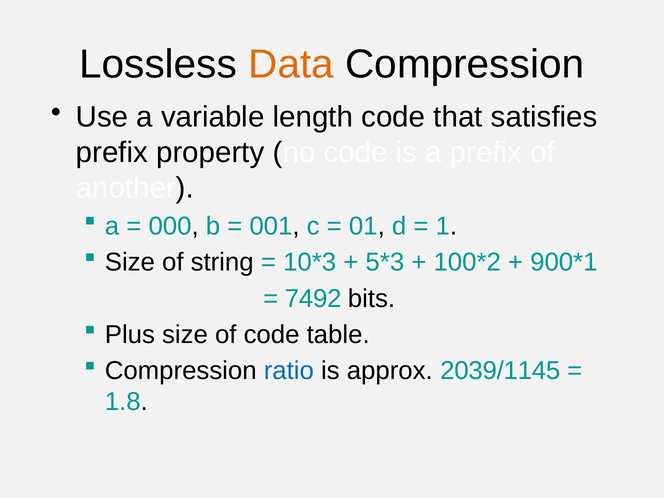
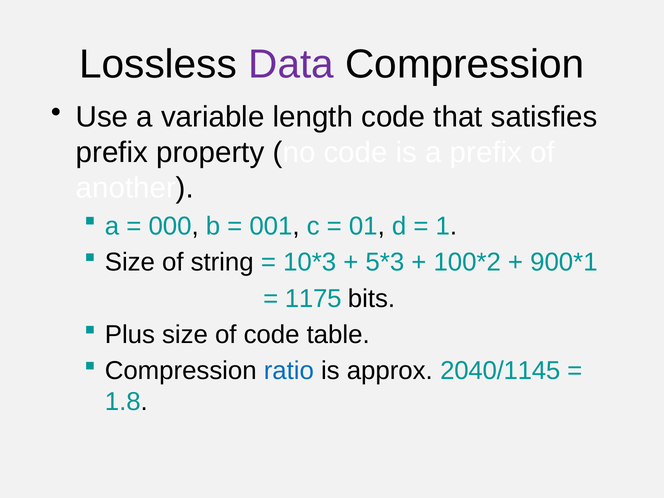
Data colour: orange -> purple (291, 64)
7492: 7492 -> 1175 (313, 298)
2039/1145: 2039/1145 -> 2040/1145 (500, 371)
